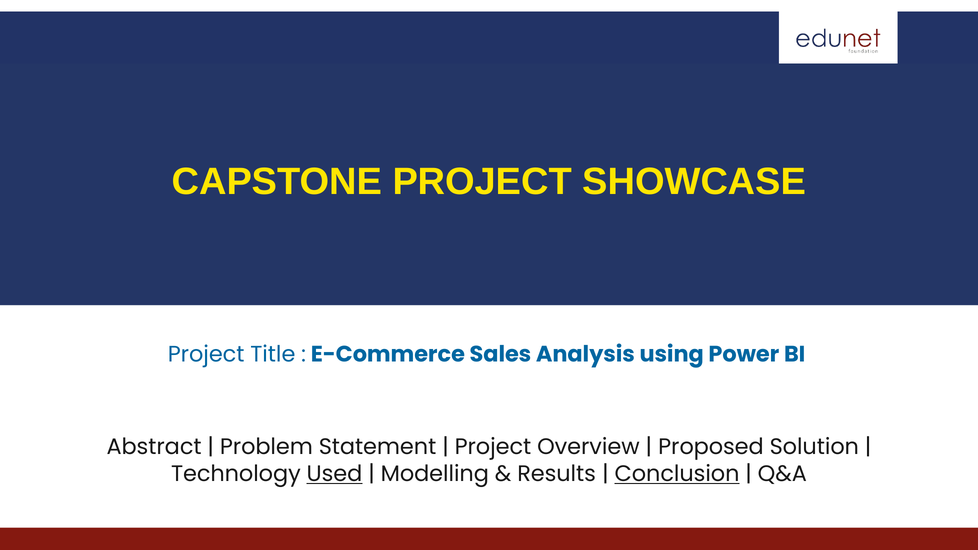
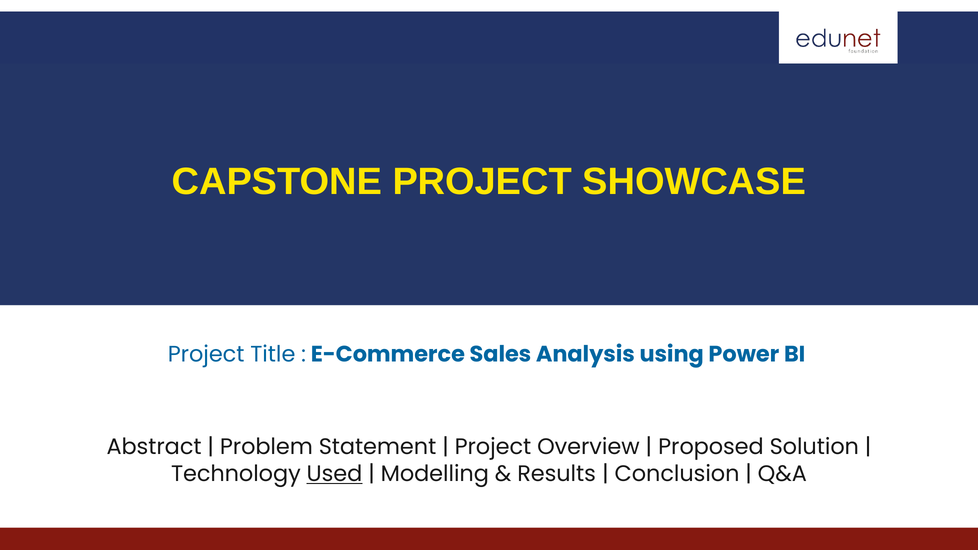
Conclusion underline: present -> none (677, 474)
